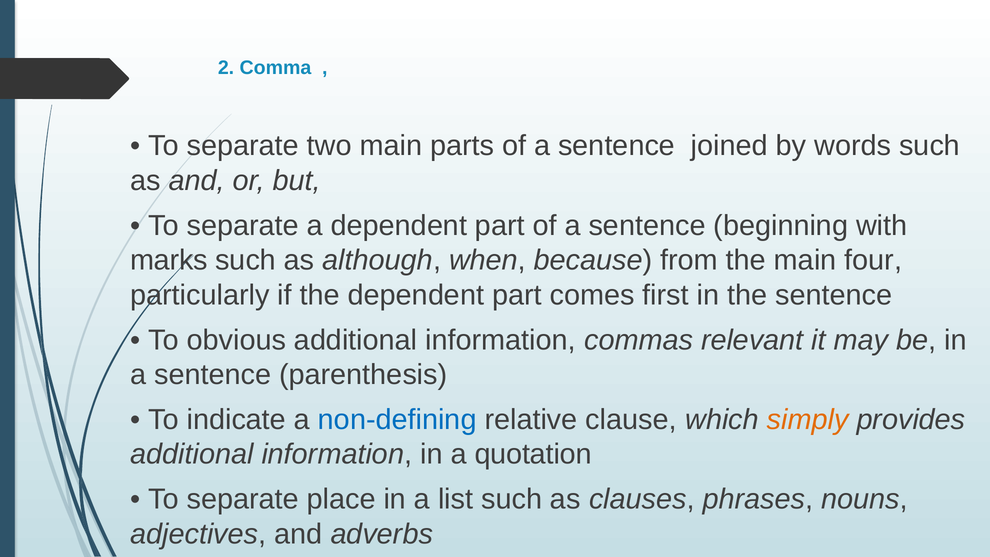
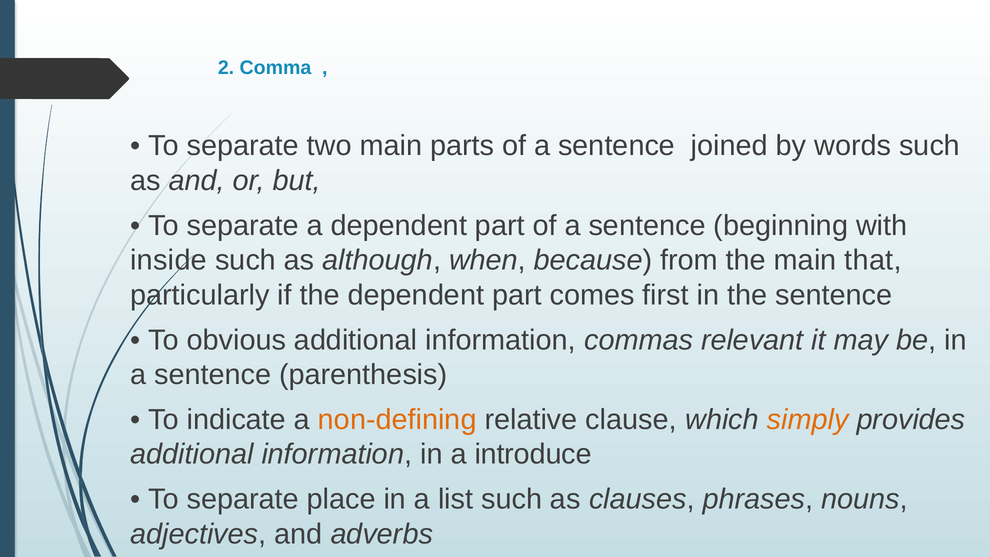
marks: marks -> inside (169, 260)
four: four -> that (873, 260)
non-defining colour: blue -> orange (397, 420)
quotation: quotation -> introduce (533, 454)
